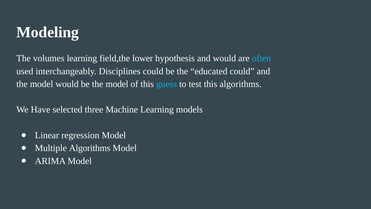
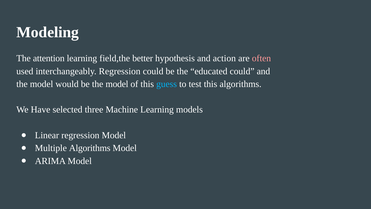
volumes: volumes -> attention (49, 58)
lower: lower -> better (143, 58)
and would: would -> action (224, 58)
often colour: light blue -> pink (261, 58)
interchangeably Disciplines: Disciplines -> Regression (120, 71)
